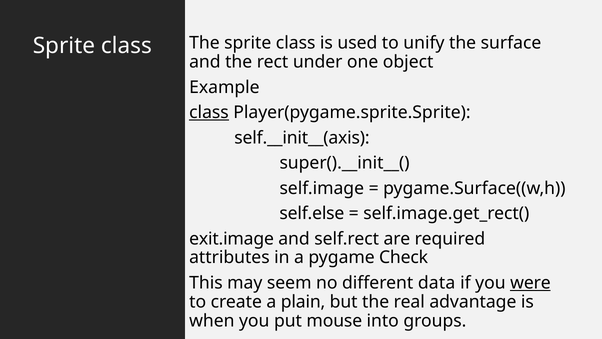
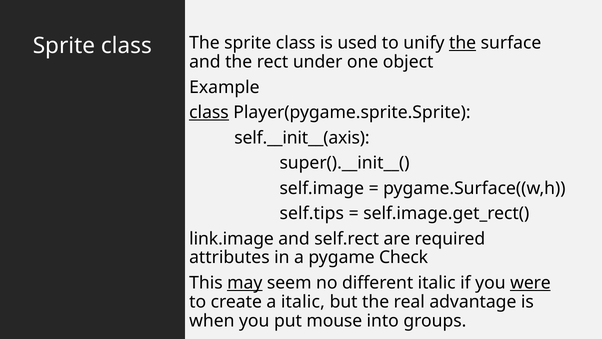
the underline: none -> present (463, 43)
self.else: self.else -> self.tips (312, 213)
exit.image: exit.image -> link.image (232, 238)
may underline: none -> present (245, 283)
different data: data -> italic (437, 283)
a plain: plain -> italic (303, 302)
